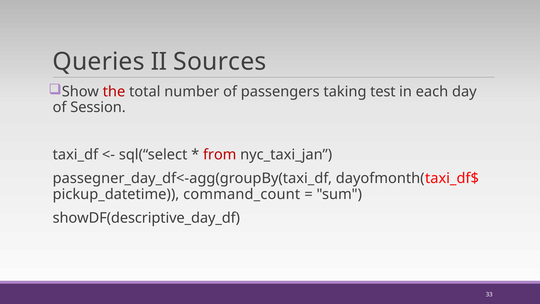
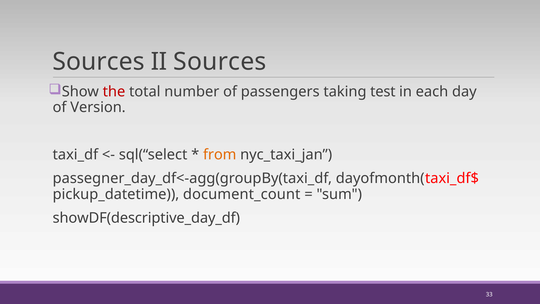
Queries: Queries -> Sources (99, 62)
Session: Session -> Version (98, 107)
from colour: red -> orange (220, 155)
command_count: command_count -> document_count (242, 194)
